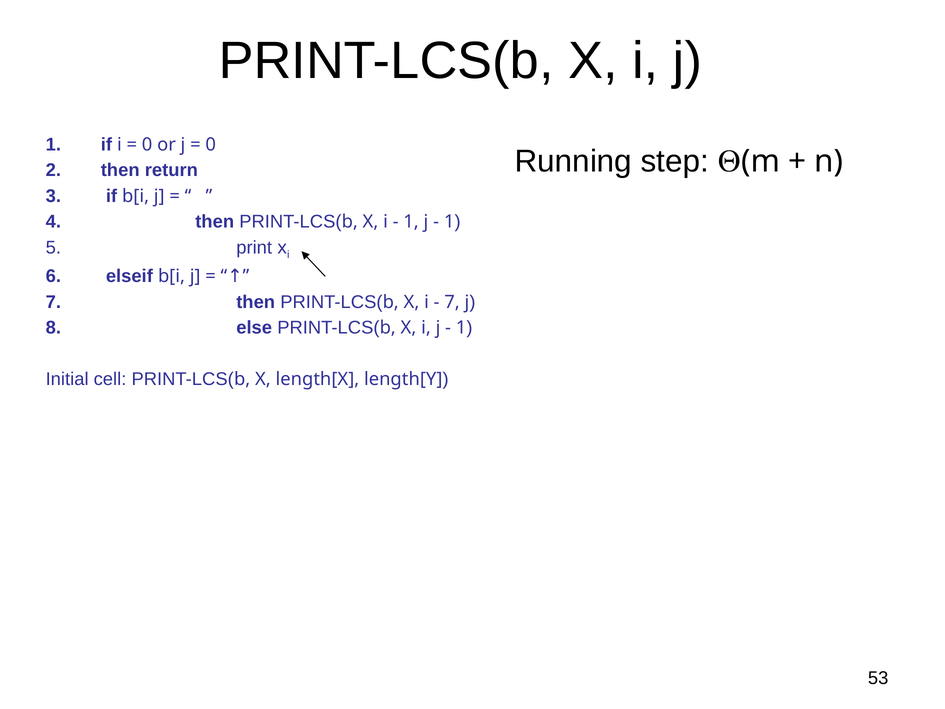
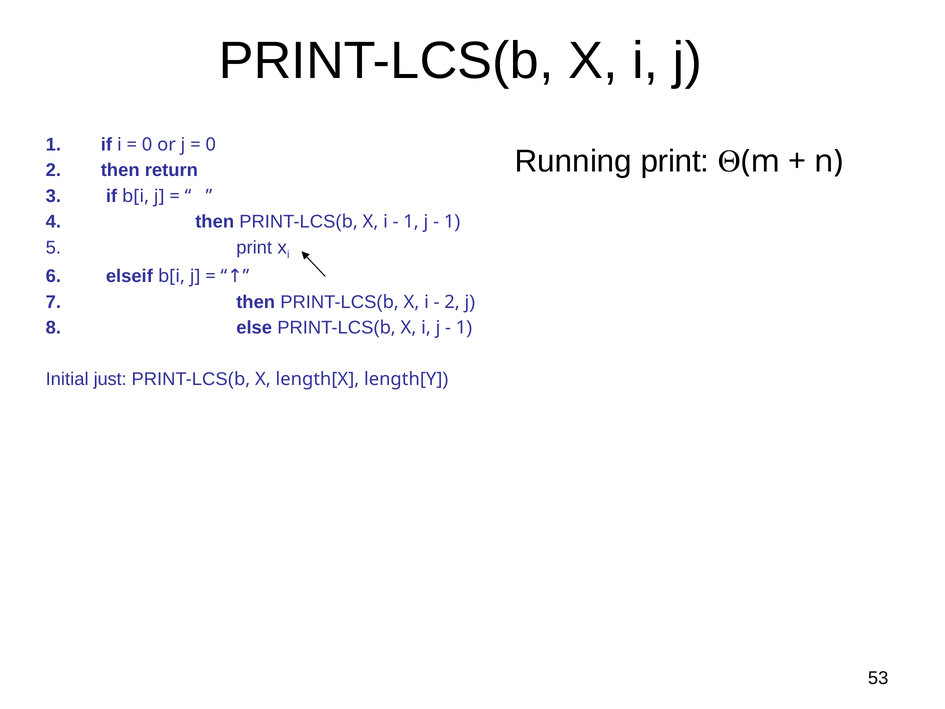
Running step: step -> print (675, 161)
7: 7 -> 2 (452, 302)
cell: cell -> just (110, 379)
